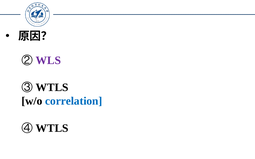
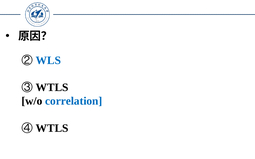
WLS colour: purple -> blue (48, 60)
